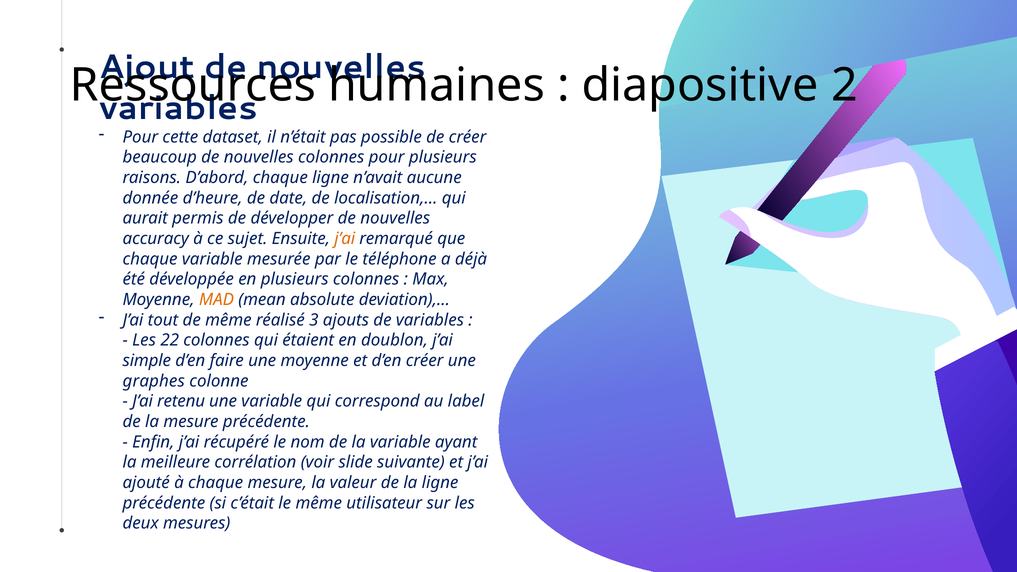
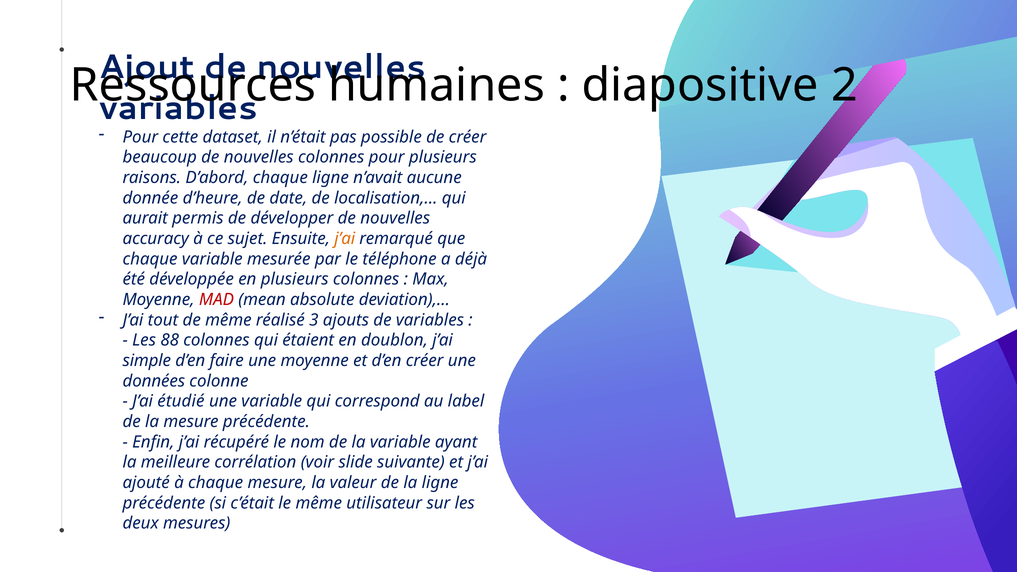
MAD colour: orange -> red (216, 300)
22: 22 -> 88 (170, 340)
graphes: graphes -> données (154, 381)
retenu: retenu -> étudié (181, 401)
